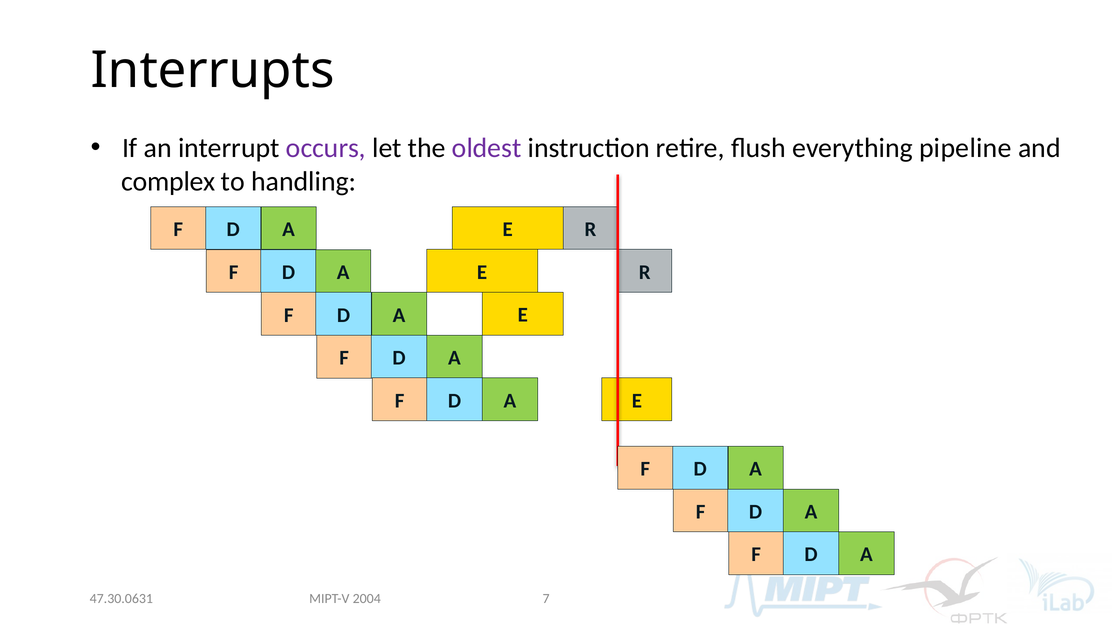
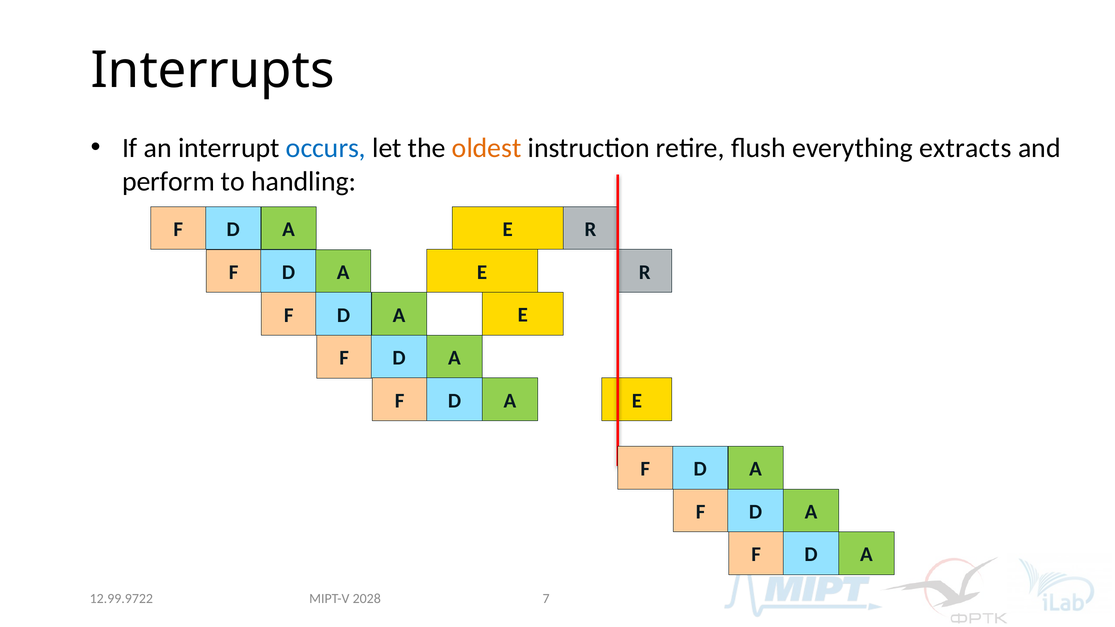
occurs colour: purple -> blue (326, 148)
oldest colour: purple -> orange (487, 148)
pipeline: pipeline -> extracts (965, 148)
complex: complex -> perform (168, 181)
47.30.0631: 47.30.0631 -> 12.99.9722 (121, 599)
2004: 2004 -> 2028 (367, 599)
